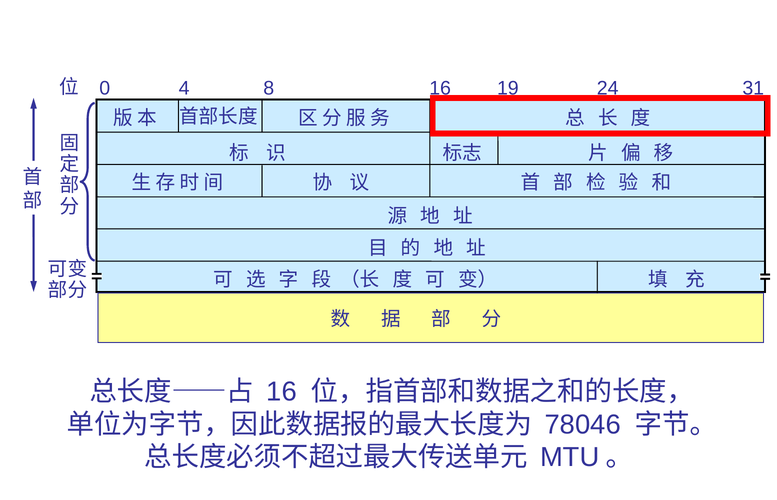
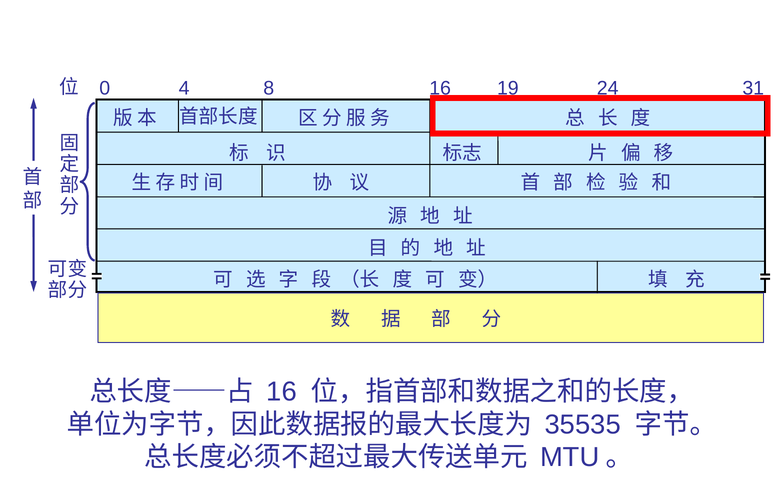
78046: 78046 -> 35535 (583, 424)
